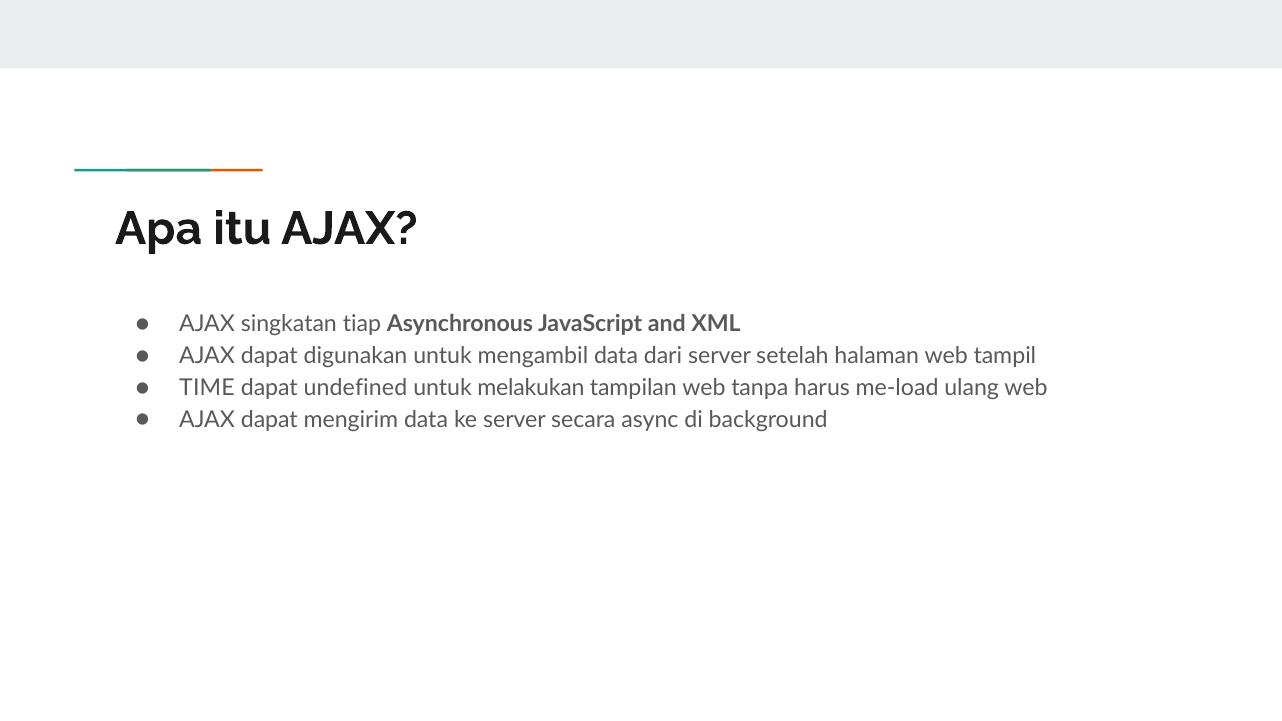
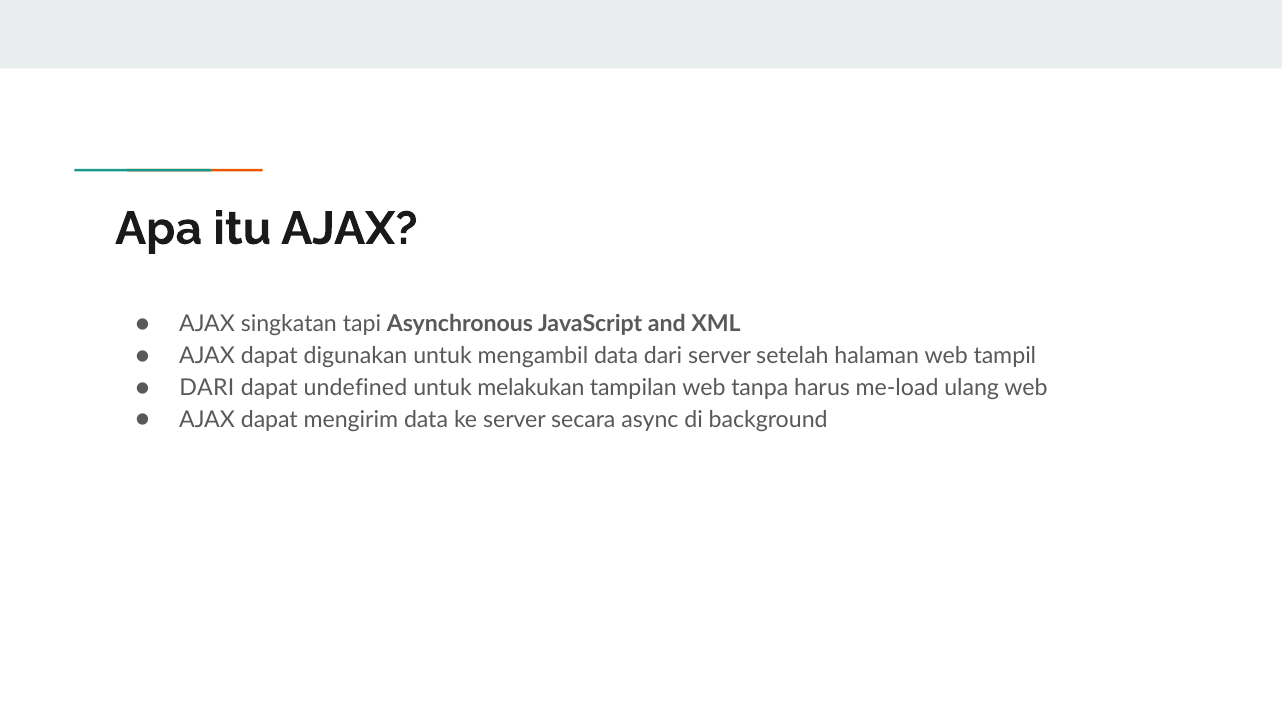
tiap: tiap -> tapi (362, 324)
TIME: TIME -> DARI (207, 388)
